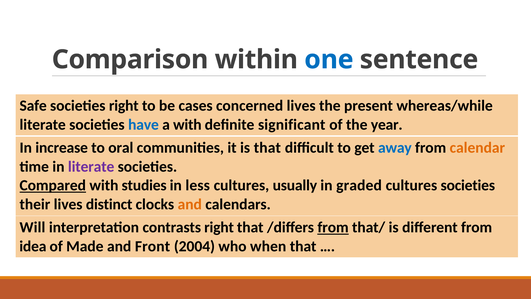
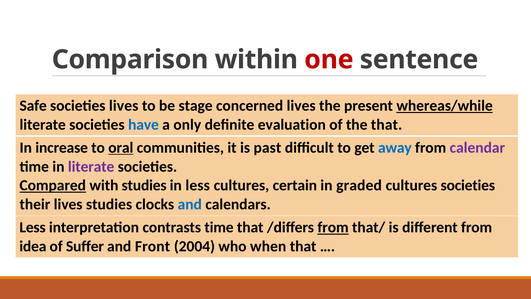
one colour: blue -> red (329, 59)
societies right: right -> lives (124, 106)
cases: cases -> stage (196, 106)
whereas/while underline: none -> present (445, 106)
a with: with -> only (187, 125)
significant: significant -> evaluation (292, 125)
the year: year -> that (387, 125)
oral underline: none -> present (121, 147)
is that: that -> past (267, 147)
calendar colour: orange -> purple (477, 147)
usually: usually -> certain (295, 185)
lives distinct: distinct -> studies (109, 204)
and colour: orange -> blue (190, 204)
Will: Will -> Less (33, 227)
contrasts right: right -> time (219, 227)
Made: Made -> Suffer (85, 246)
